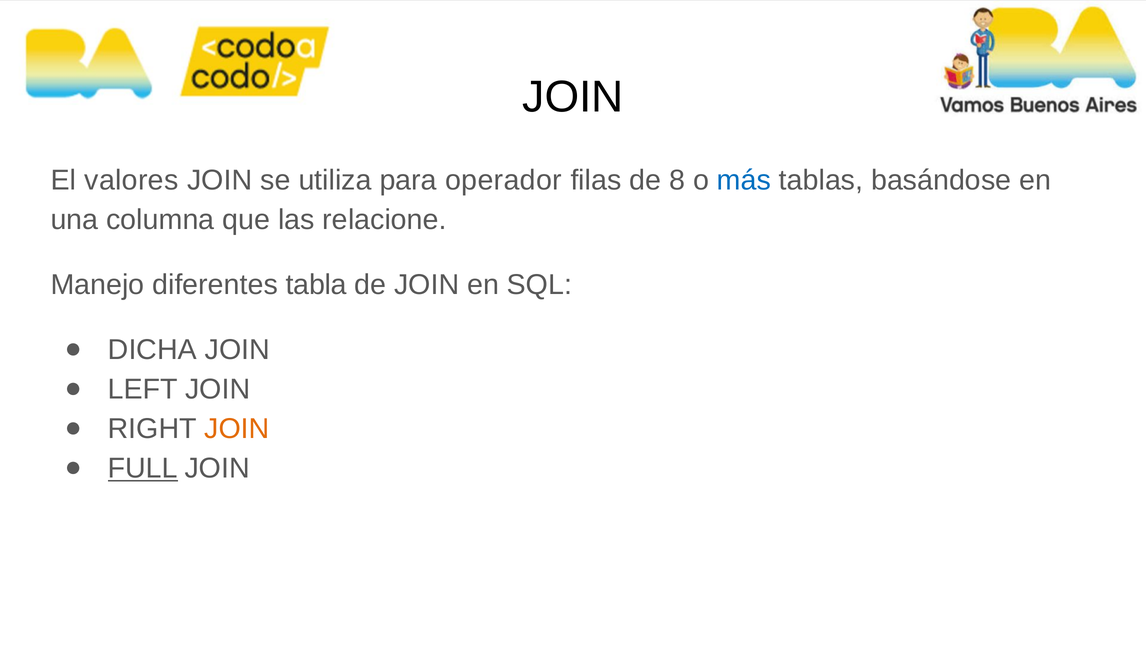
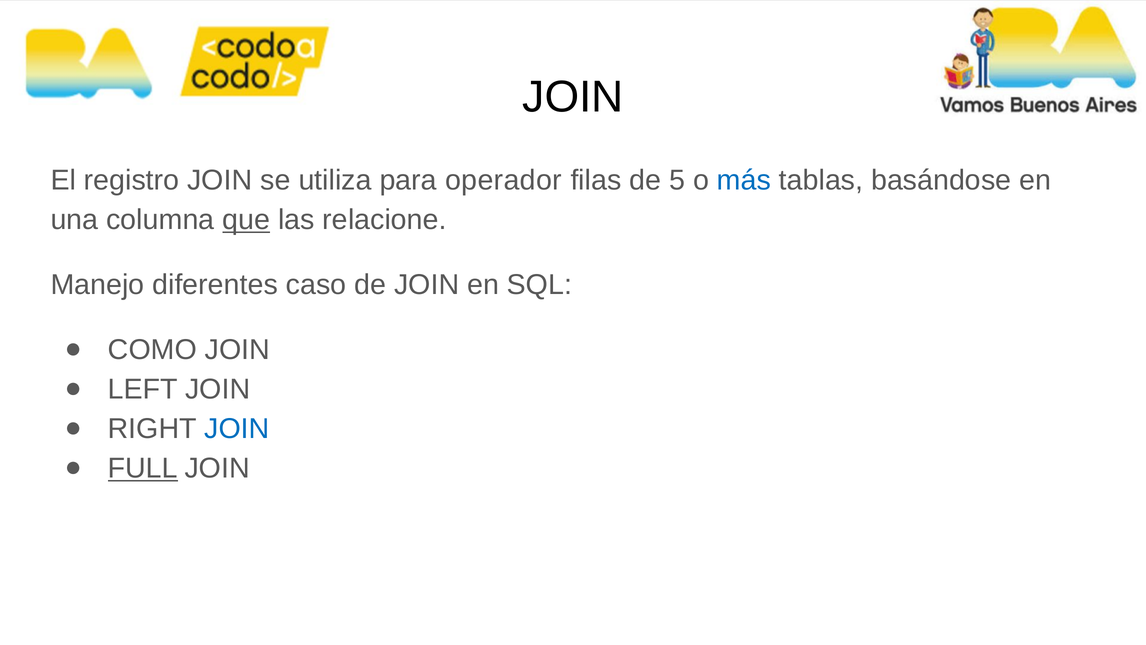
valores: valores -> registro (132, 180)
8: 8 -> 5 (677, 180)
que underline: none -> present (246, 220)
tabla: tabla -> caso (316, 285)
DICHA: DICHA -> COMO (152, 350)
JOIN colour: orange -> blue (237, 429)
